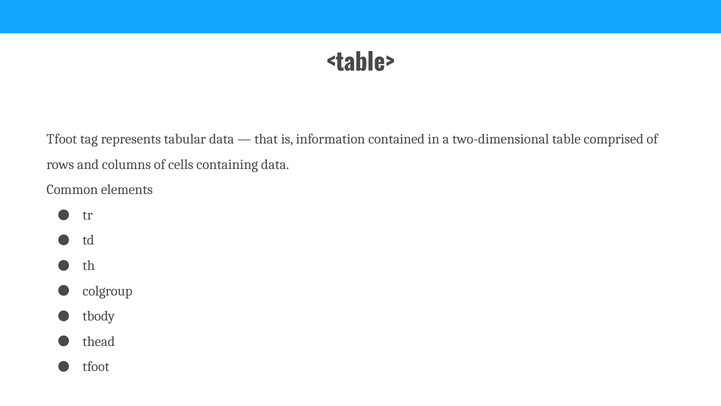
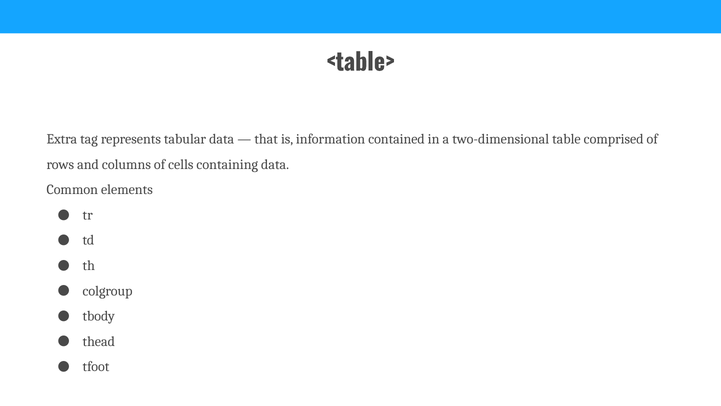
Tfoot: Tfoot -> Extra (62, 139)
